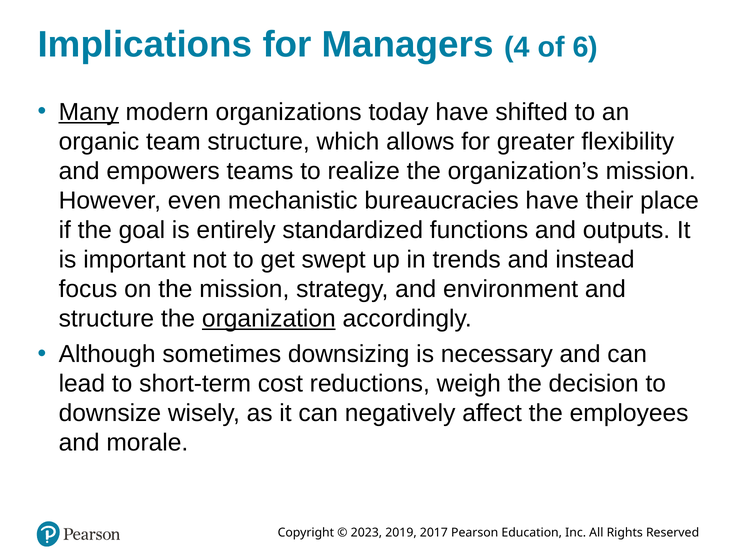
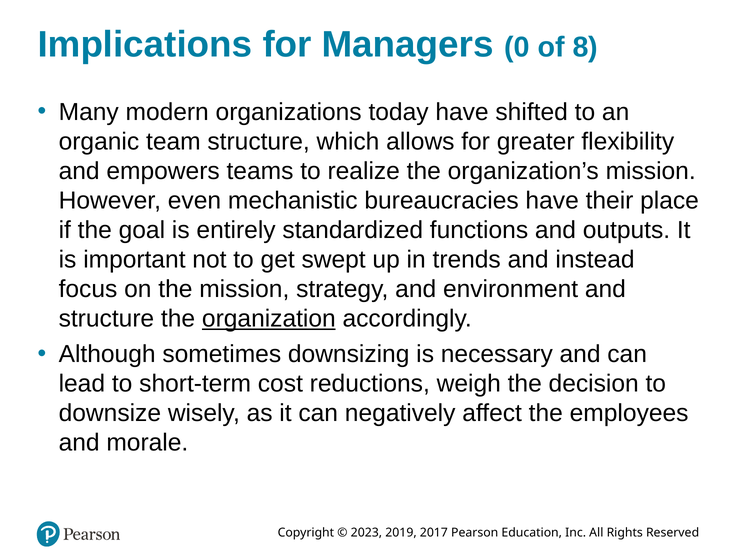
4: 4 -> 0 (517, 47)
6: 6 -> 8 (585, 47)
Many underline: present -> none (89, 112)
